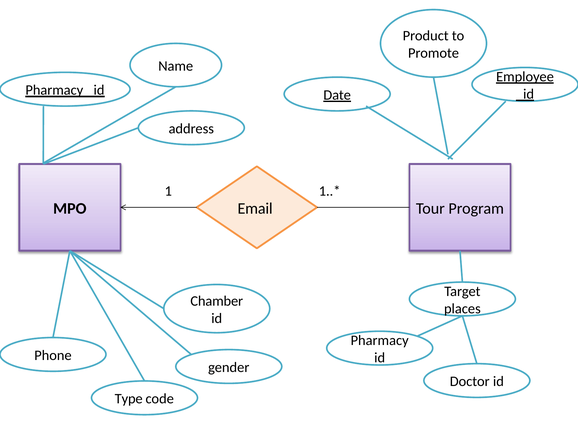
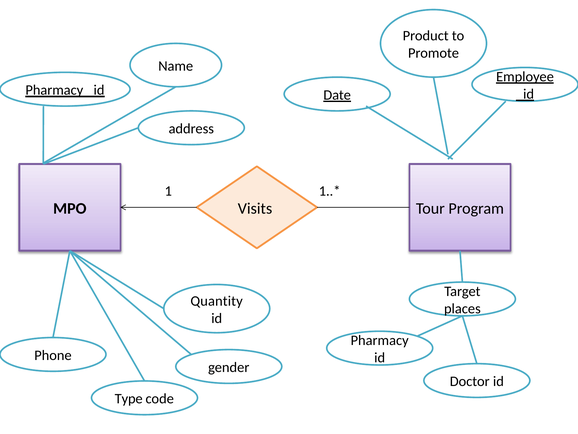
Email: Email -> Visits (255, 208)
Chamber: Chamber -> Quantity (217, 301)
